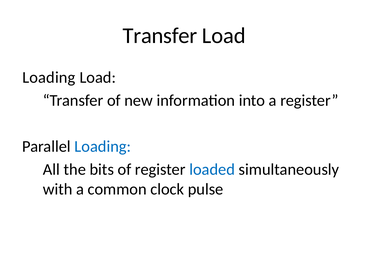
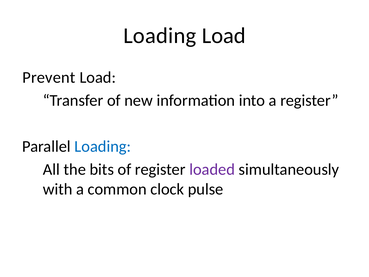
Transfer: Transfer -> Loading (160, 36)
Loading: Loading -> Prevent (49, 77)
loaded colour: blue -> purple (212, 169)
